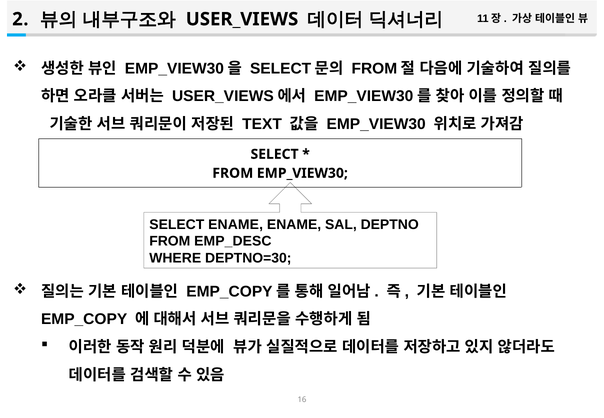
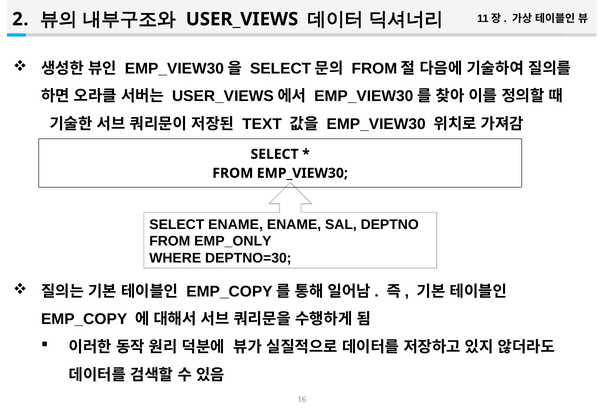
EMP_DESC: EMP_DESC -> EMP_ONLY (233, 241)
